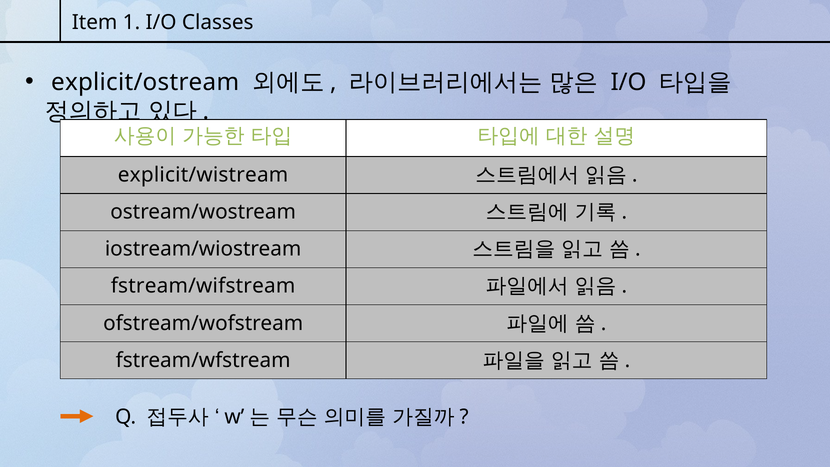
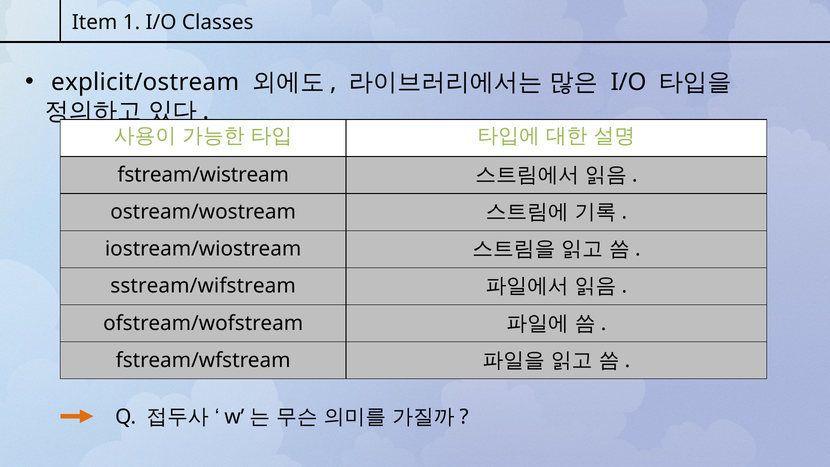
explicit/wistream: explicit/wistream -> fstream/wistream (203, 175)
fstream/wifstream: fstream/wifstream -> sstream/wifstream (203, 286)
